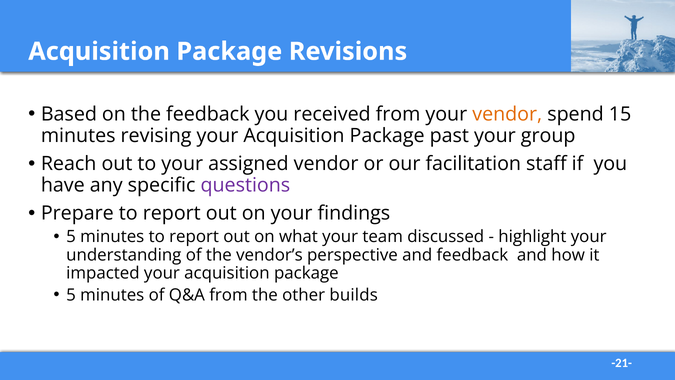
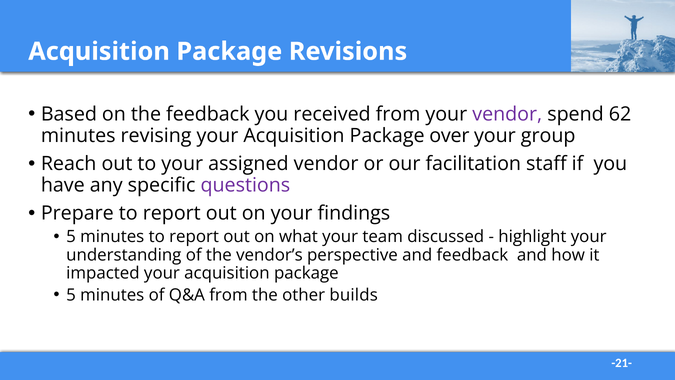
vendor colour: orange -> purple (507, 114)
15: 15 -> 62 (620, 114)
past: past -> over (449, 135)
